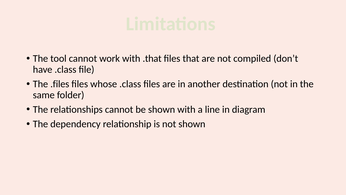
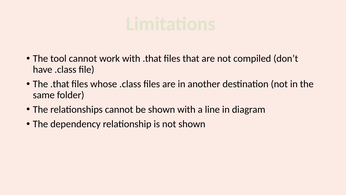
The .files: .files -> .that (60, 84)
